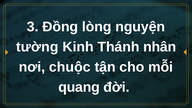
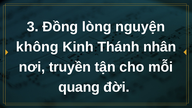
tường: tường -> không (37, 47)
chuộc: chuộc -> truyền (70, 67)
